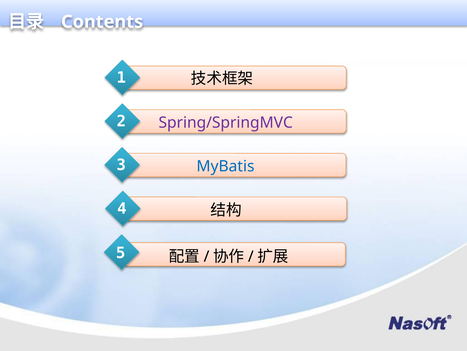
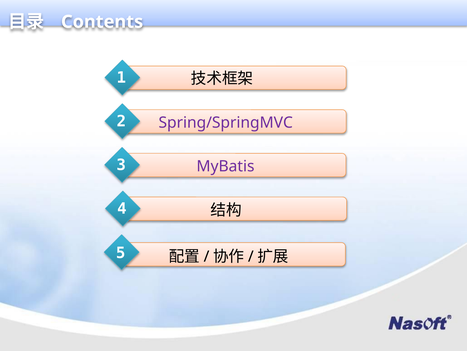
MyBatis colour: blue -> purple (225, 166)
